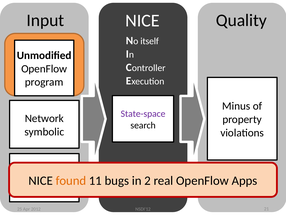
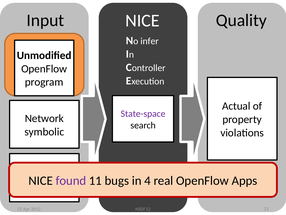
itself: itself -> infer (150, 41)
Minus: Minus -> Actual (236, 106)
found colour: orange -> purple (71, 180)
2: 2 -> 4 (148, 180)
